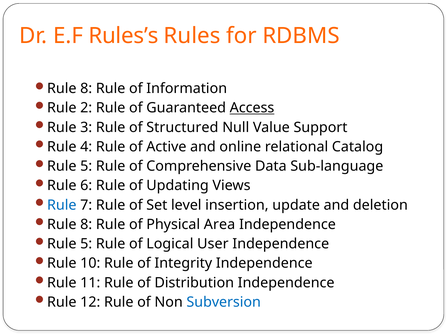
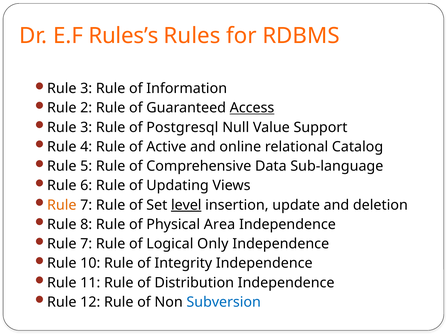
8: 8 -> 3 (86, 89)
Structured: Structured -> Postgresql (182, 127)
Rule colour: blue -> orange (62, 205)
level underline: none -> present (186, 205)
5: 5 -> 7 (86, 244)
User: User -> Only (213, 244)
